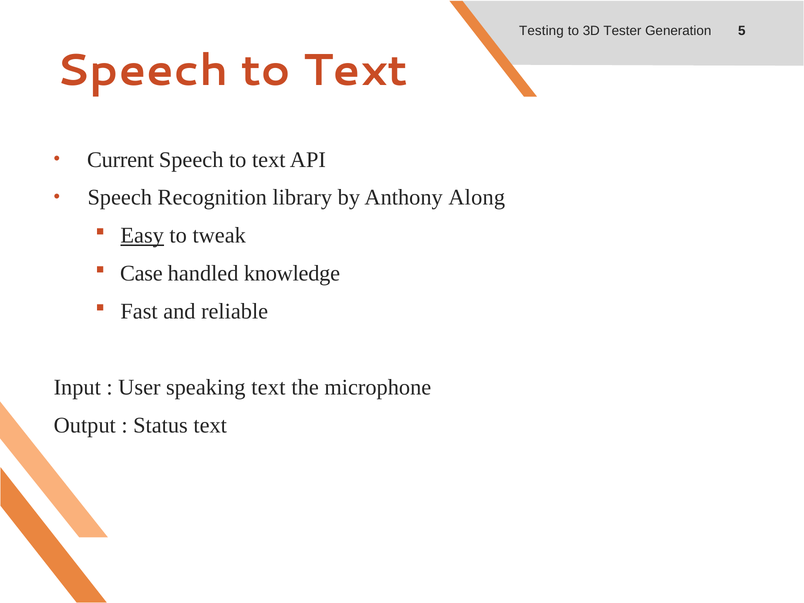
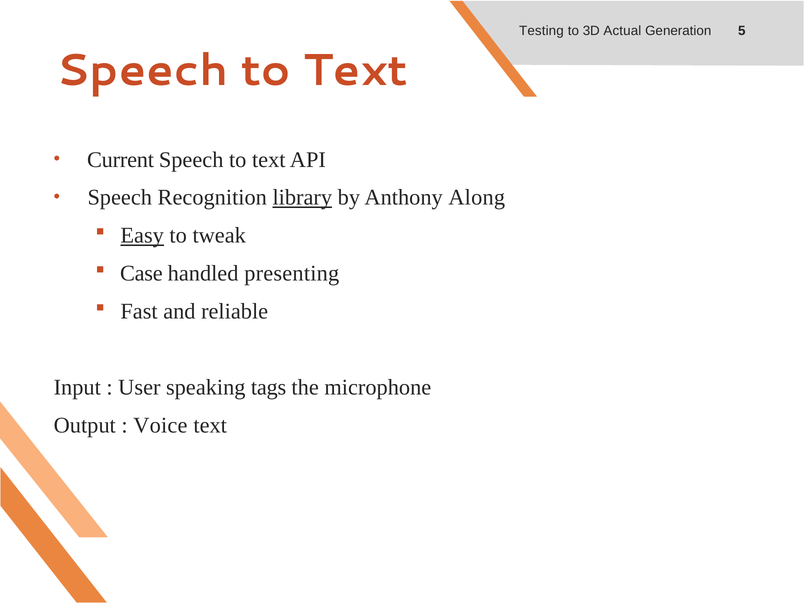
Tester: Tester -> Actual (622, 31)
library underline: none -> present (302, 198)
knowledge: knowledge -> presenting (292, 274)
speaking text: text -> tags (269, 388)
Status: Status -> Voice (160, 426)
